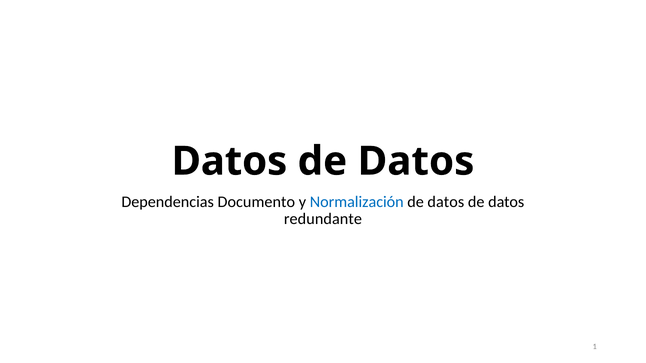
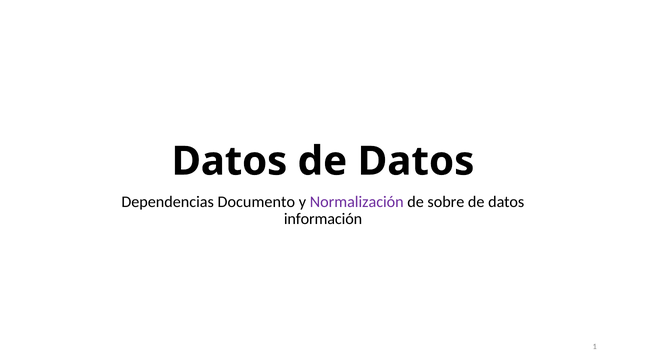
Normalización colour: blue -> purple (357, 202)
datos: datos -> sobre (446, 202)
redundante: redundante -> información (323, 219)
